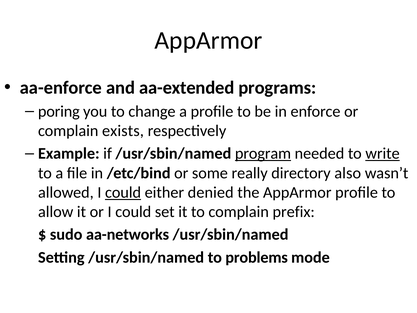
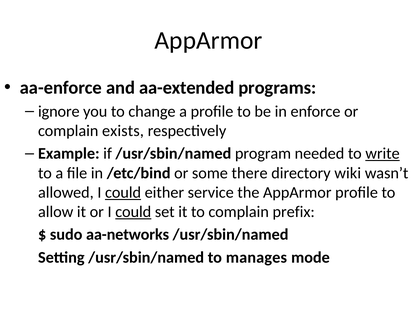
poring: poring -> ignore (59, 111)
program underline: present -> none (263, 154)
really: really -> there (250, 173)
also: also -> wiki (348, 173)
denied: denied -> service (211, 192)
could underline: none -> present (133, 212)
problems: problems -> manages (256, 257)
